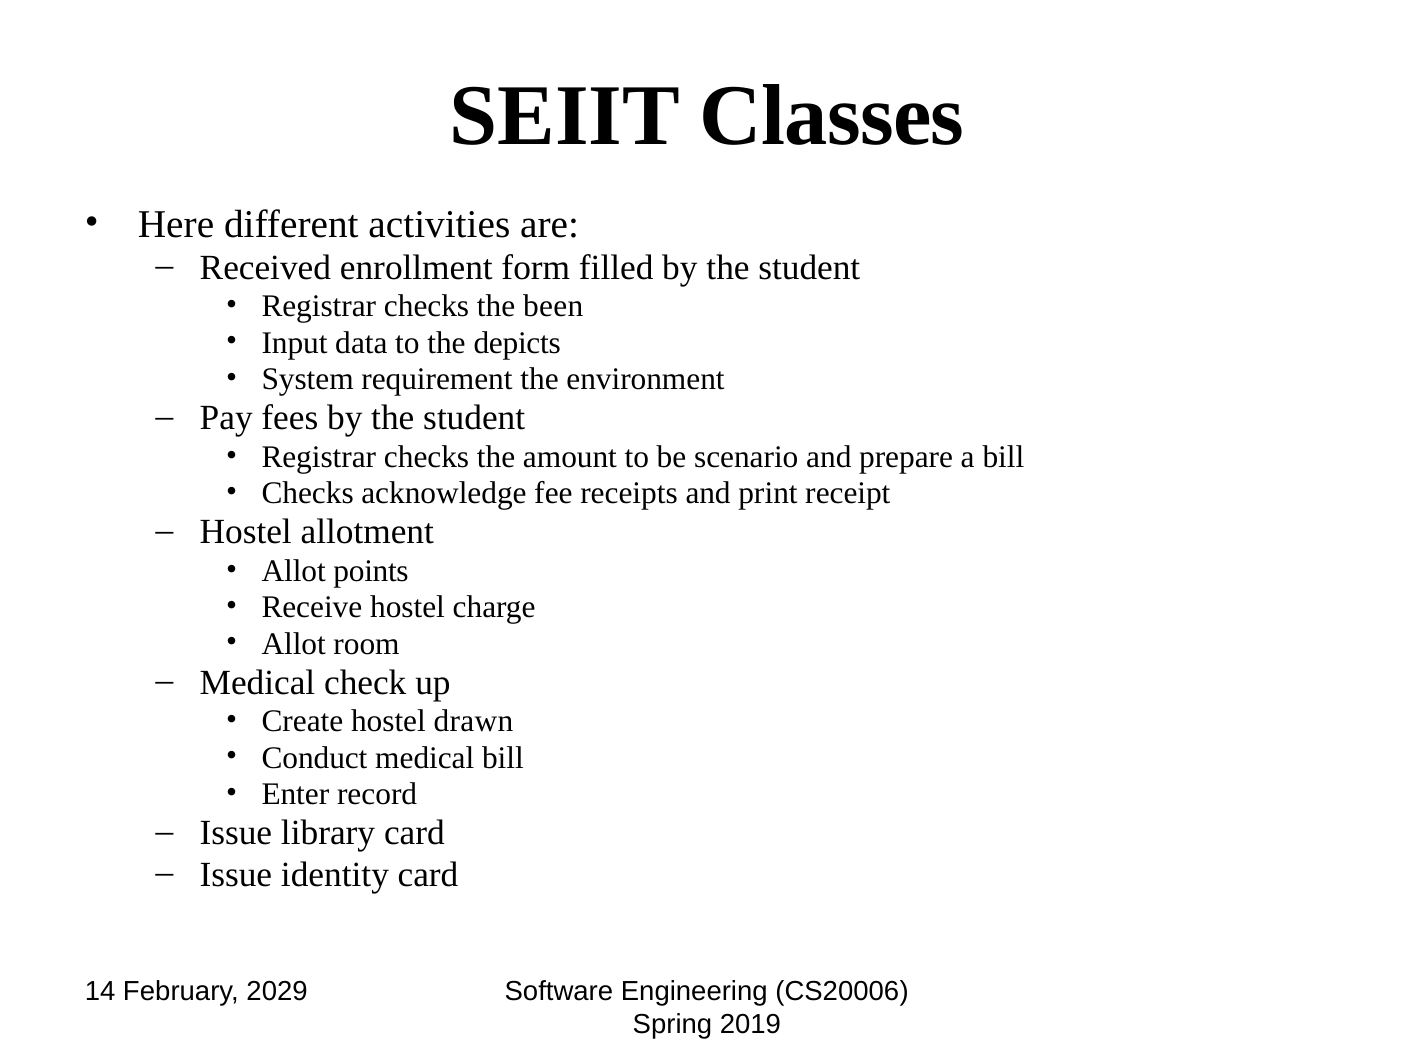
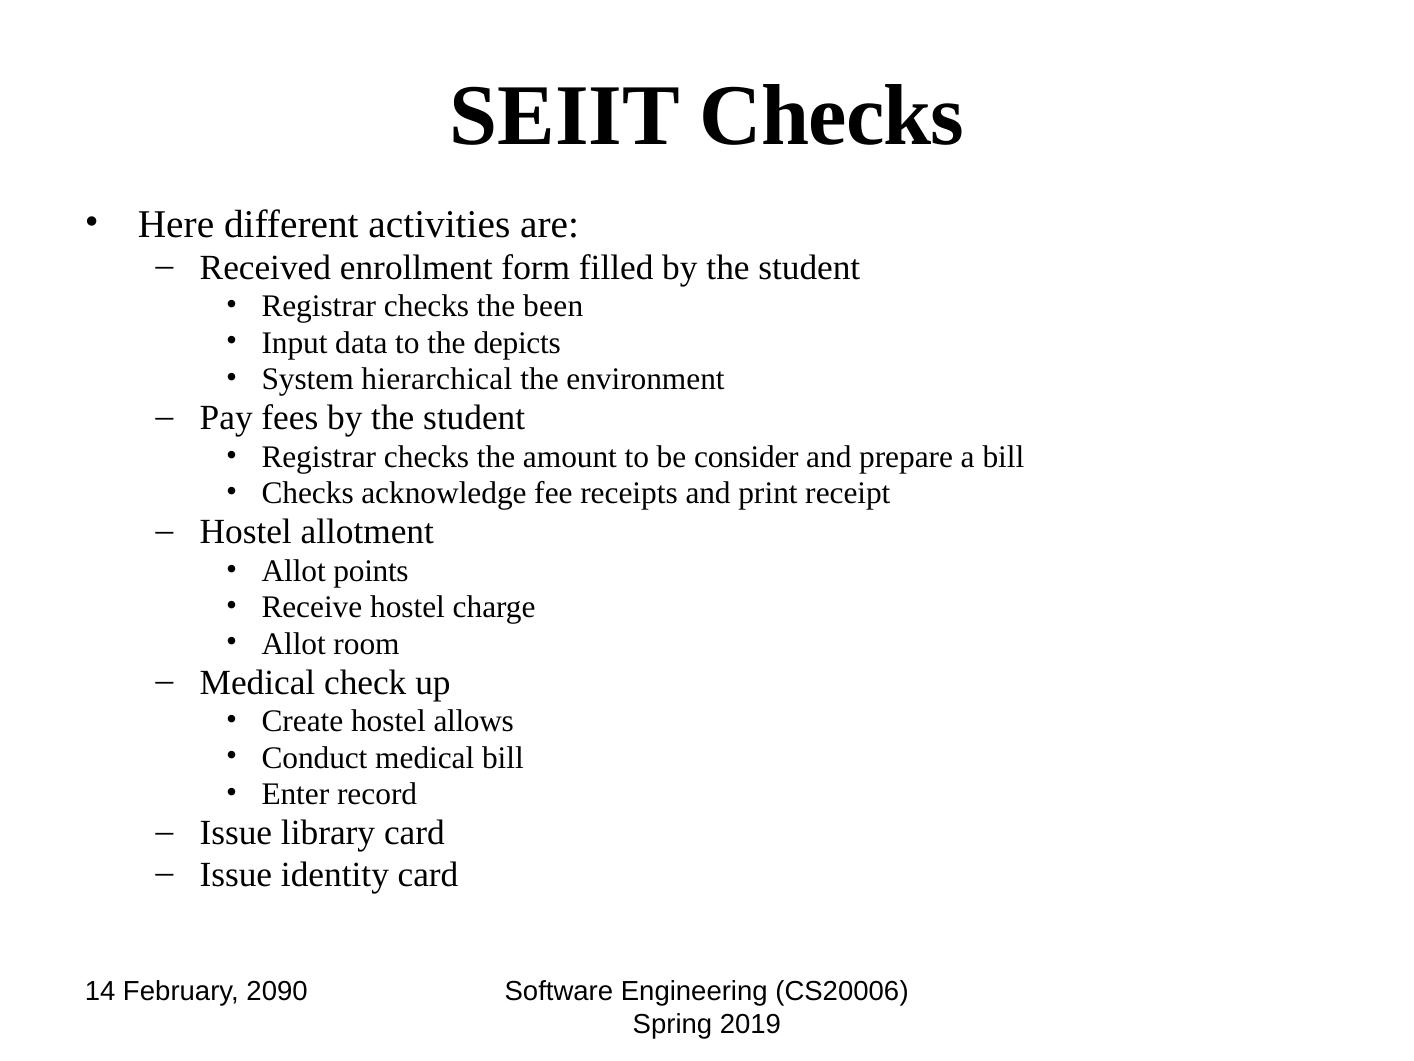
SEIIT Classes: Classes -> Checks (832, 116)
requirement: requirement -> hierarchical (437, 379)
scenario: scenario -> consider (746, 457)
drawn: drawn -> allows (474, 721)
2029: 2029 -> 2090 (277, 991)
